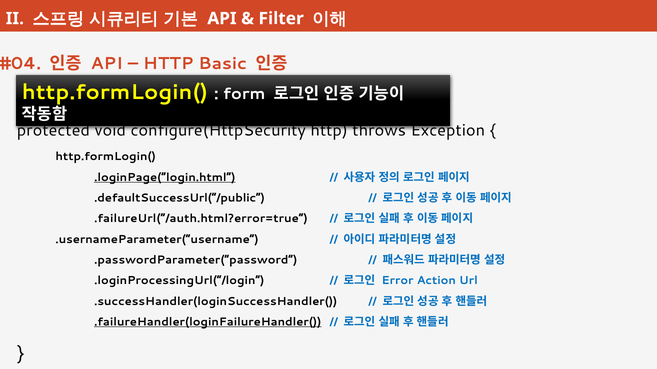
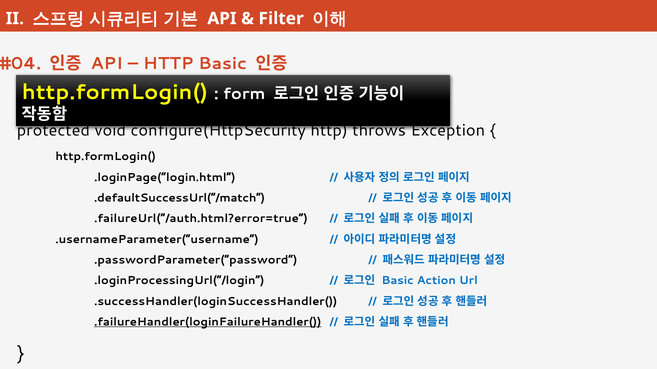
.loginPage(“login.html underline: present -> none (165, 178)
.defaultSuccessUrl(“/public: .defaultSuccessUrl(“/public -> .defaultSuccessUrl(“/match (180, 198)
Error: Error -> Basic (398, 281)
